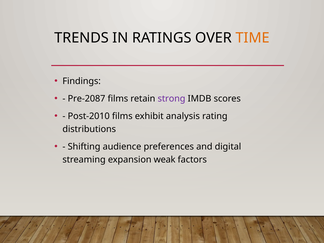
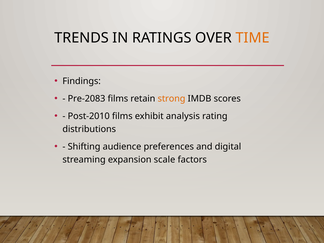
Pre-2087: Pre-2087 -> Pre-2083 (87, 99)
strong colour: purple -> orange (172, 99)
weak: weak -> scale (165, 160)
